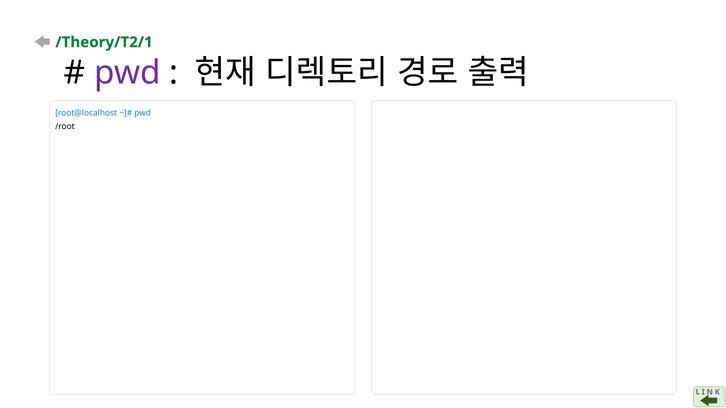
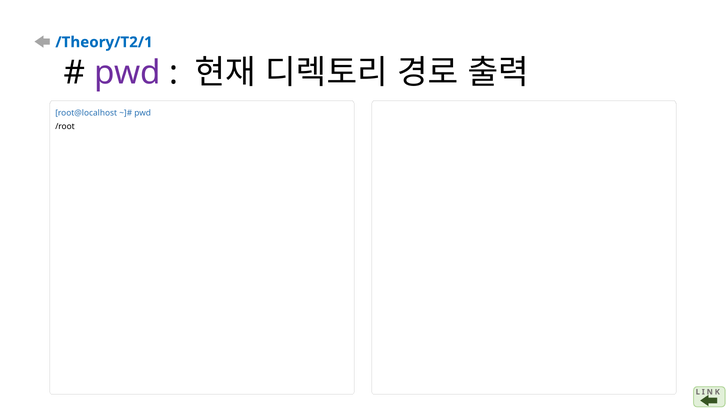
/Theory/T2/1 colour: green -> blue (104, 42)
